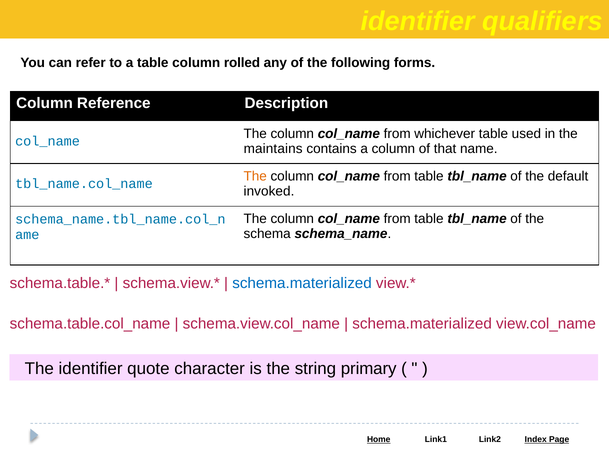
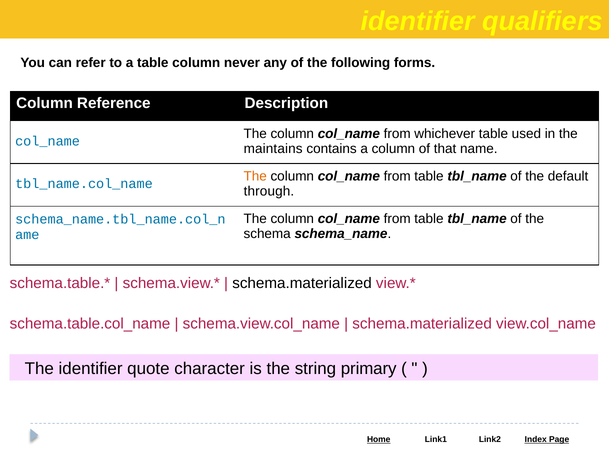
rolled: rolled -> never (242, 63)
invoked: invoked -> through (269, 191)
schema.materialized colour: blue -> black (302, 283)
